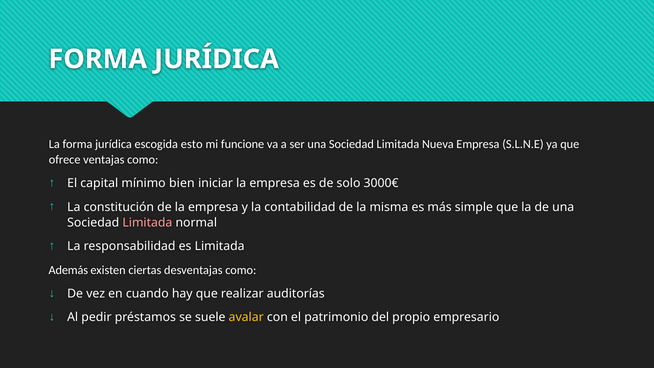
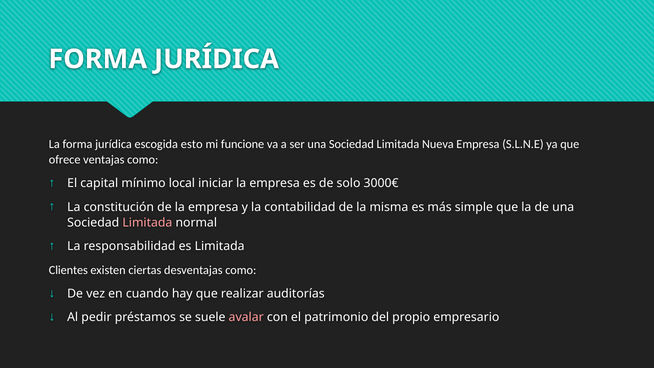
bien: bien -> local (182, 183)
Además: Además -> Clientes (68, 270)
avalar colour: yellow -> pink (246, 317)
